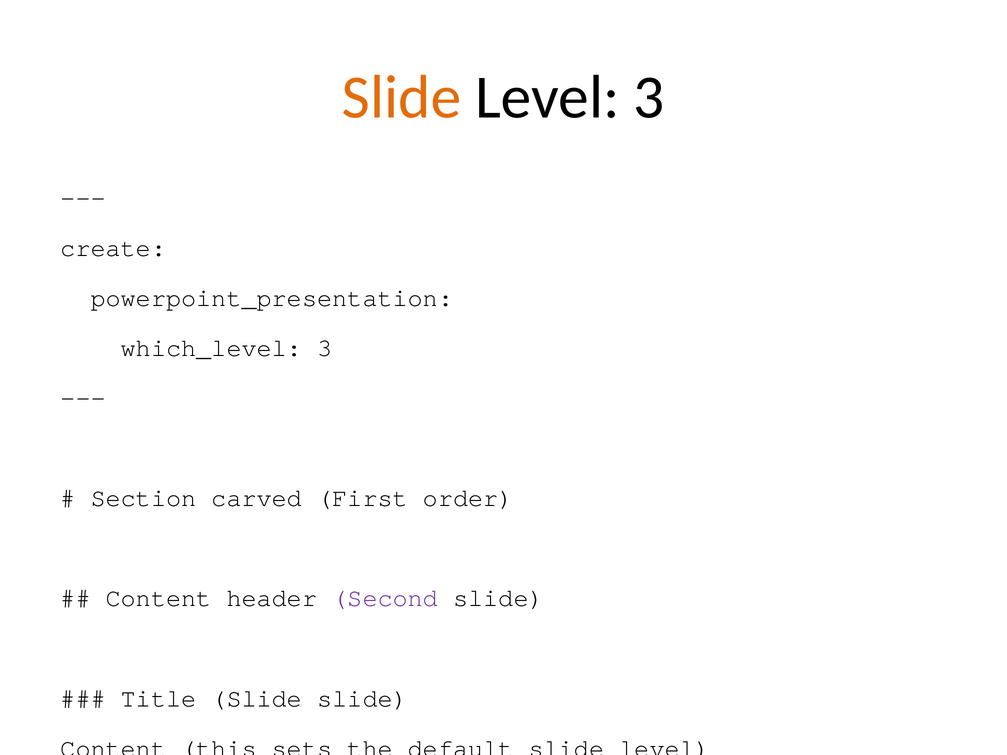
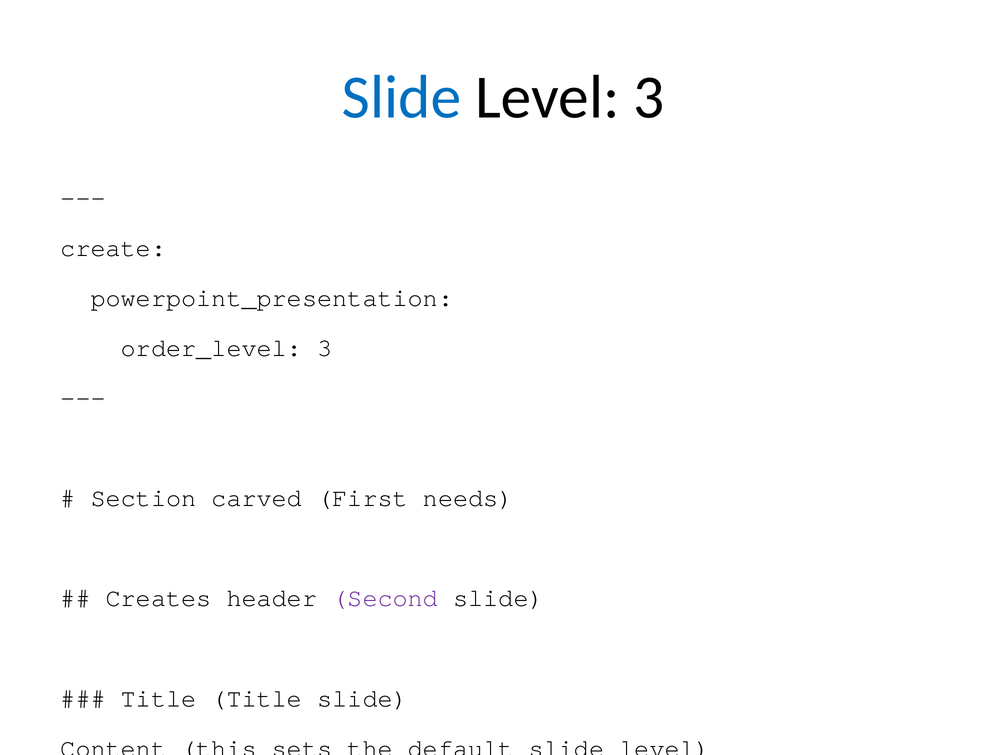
Slide colour: orange -> blue (401, 97)
which_level: which_level -> order_level (211, 348)
order: order -> needs (468, 498)
Content: Content -> Creates (159, 598)
Title Slide: Slide -> Title (257, 698)
